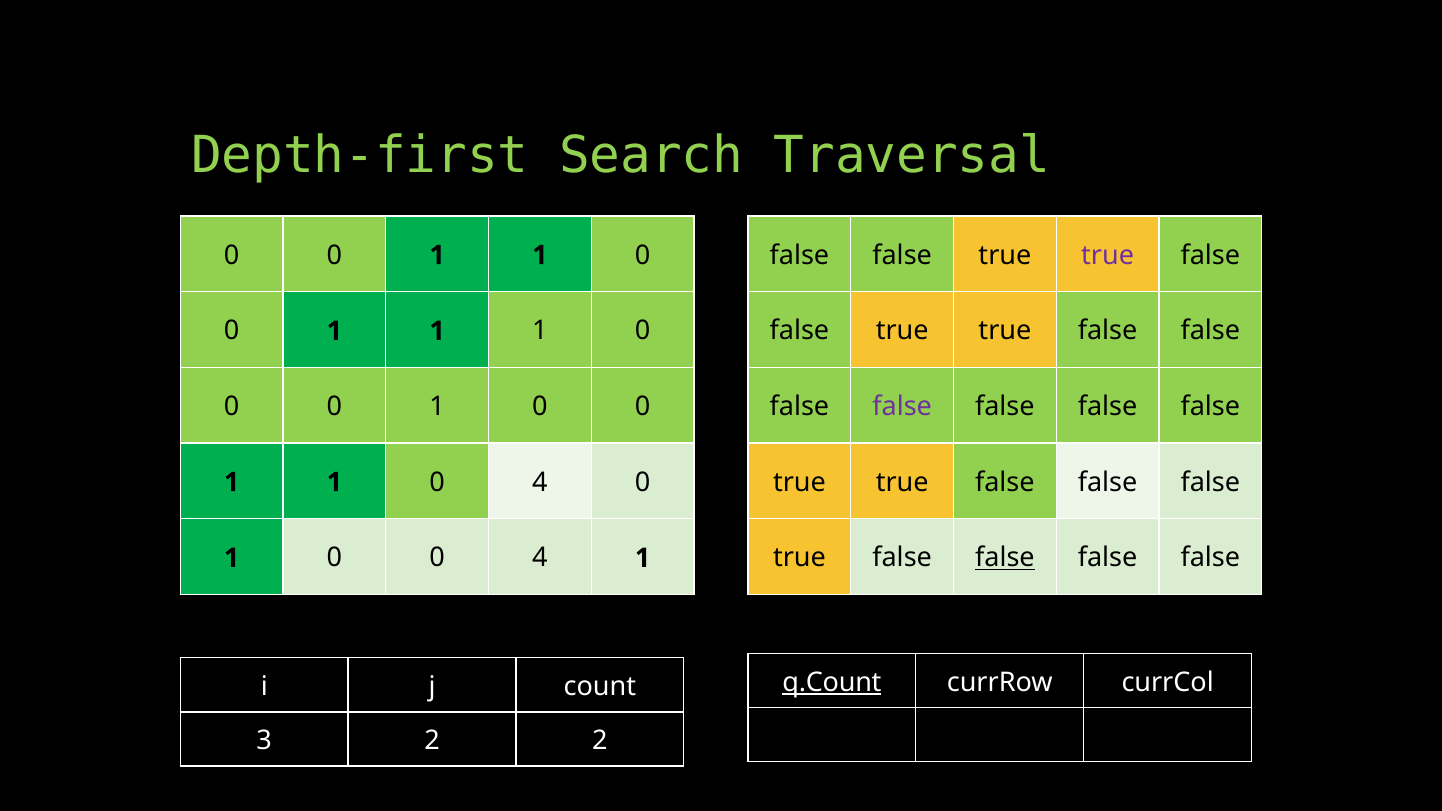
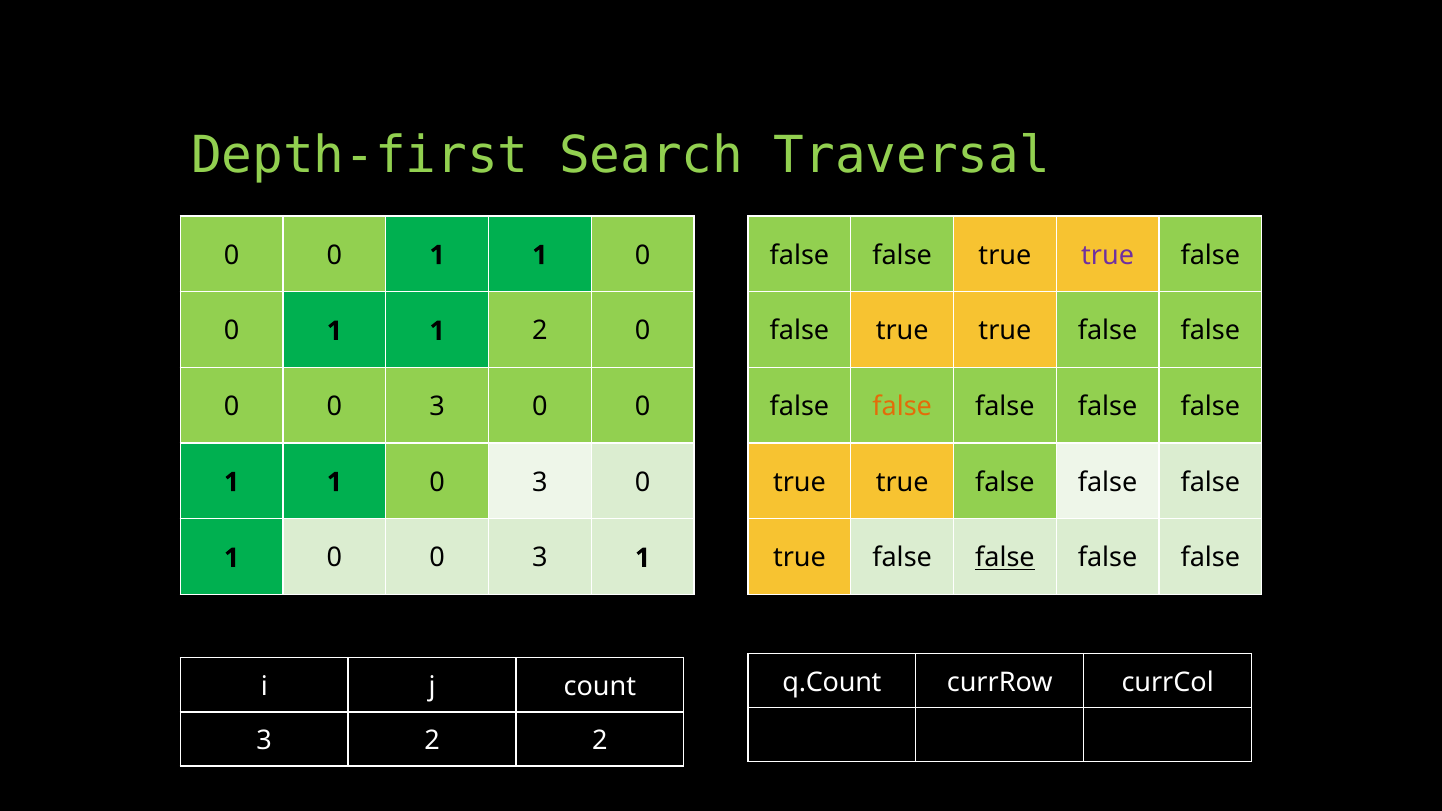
1 1 1: 1 -> 2 (540, 331)
1: 1 -> 3 (437, 407)
false colour: purple -> orange (902, 407)
1 0 4: 4 -> 3 (540, 482)
1 0 0 4: 4 -> 3 (540, 558)
q.Count underline: present -> none (832, 682)
